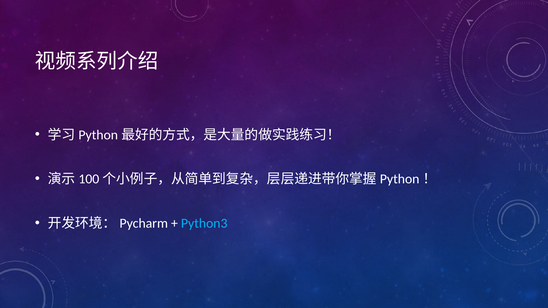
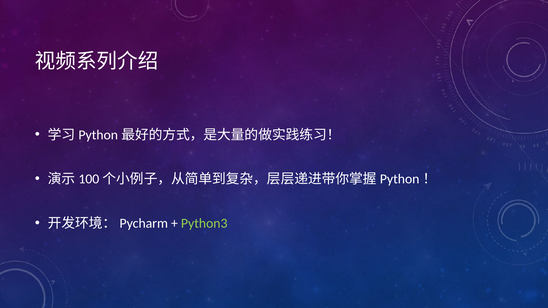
Python3 colour: light blue -> light green (204, 224)
